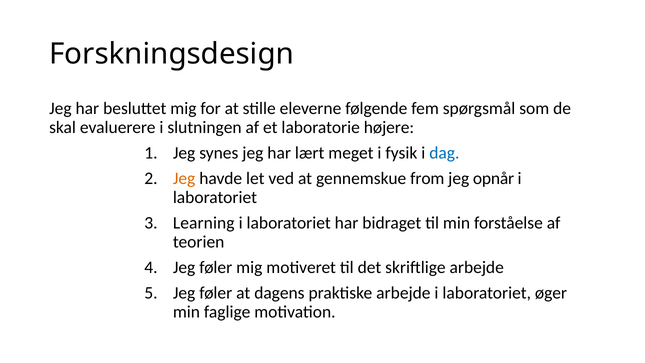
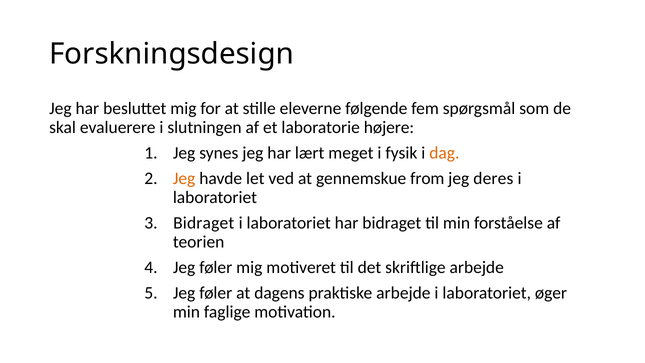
dag colour: blue -> orange (444, 153)
opnår: opnår -> deres (493, 178)
Learning: Learning -> Bidraget (204, 223)
